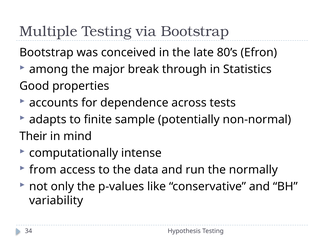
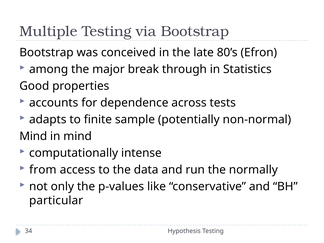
Their: Their -> Mind (33, 136)
variability: variability -> particular (56, 201)
